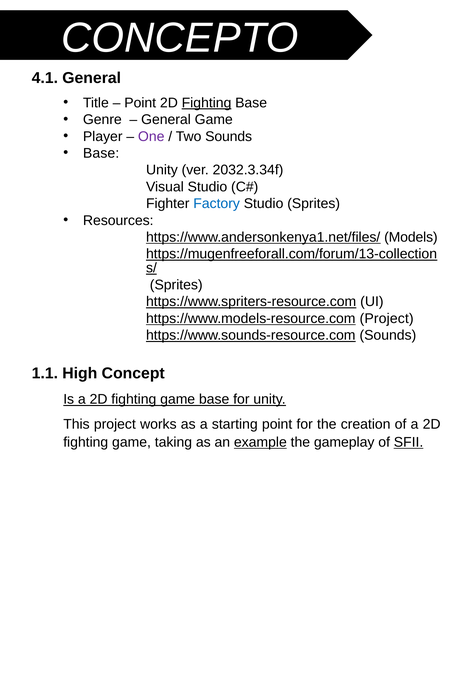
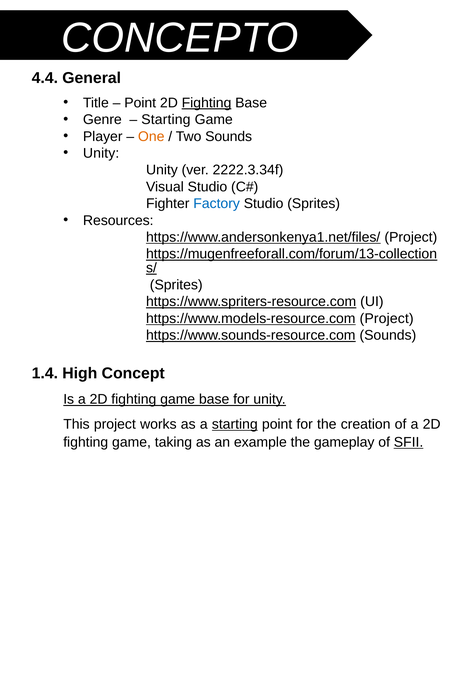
4.1: 4.1 -> 4.4 (45, 78)
General: General -> Starting (166, 120)
One colour: purple -> orange (151, 136)
Base: Base -> Unity (101, 153)
2032.3.34f: 2032.3.34f -> 2222.3.34f (248, 170)
Models: Models -> Project (411, 237)
1.1: 1.1 -> 1.4 (45, 374)
starting underline: none -> present (235, 424)
example underline: present -> none (260, 442)
